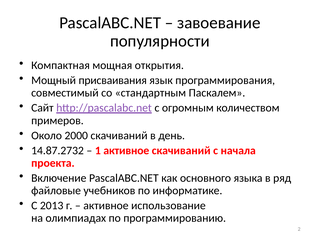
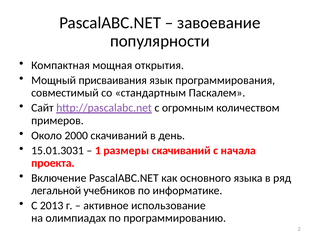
14.87.2732: 14.87.2732 -> 15.01.3031 (58, 151)
1 активное: активное -> размеры (126, 151)
файловые: файловые -> легальной (56, 191)
